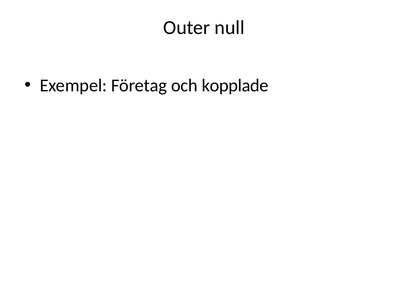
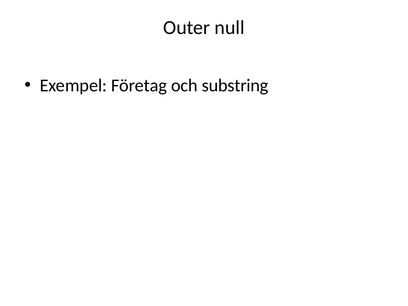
kopplade: kopplade -> substring (235, 86)
